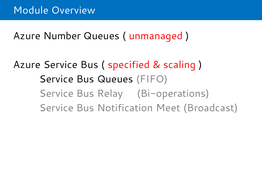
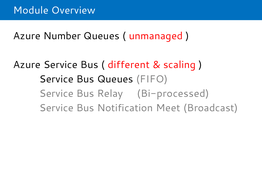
specified: specified -> different (129, 65)
Bi-operations: Bi-operations -> Bi-processed (173, 94)
